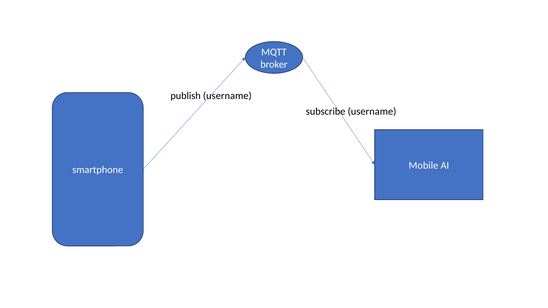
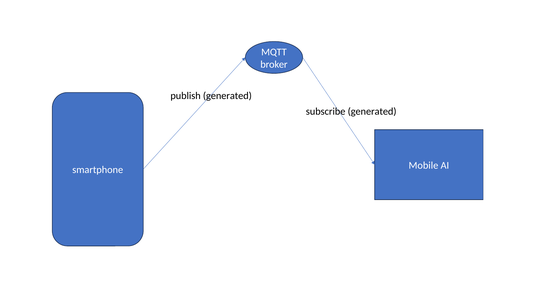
publish username: username -> generated (227, 96)
subscribe username: username -> generated (372, 111)
